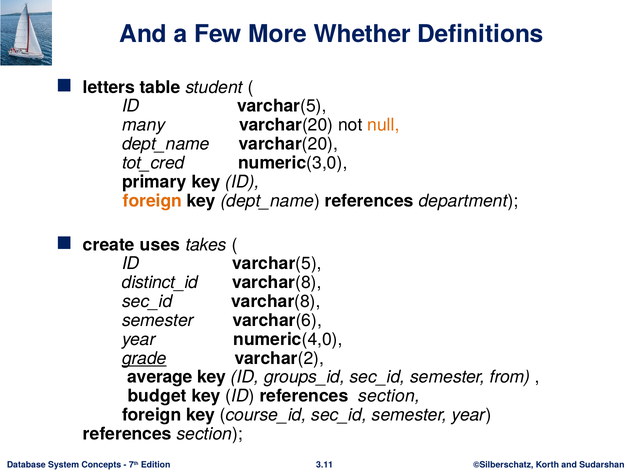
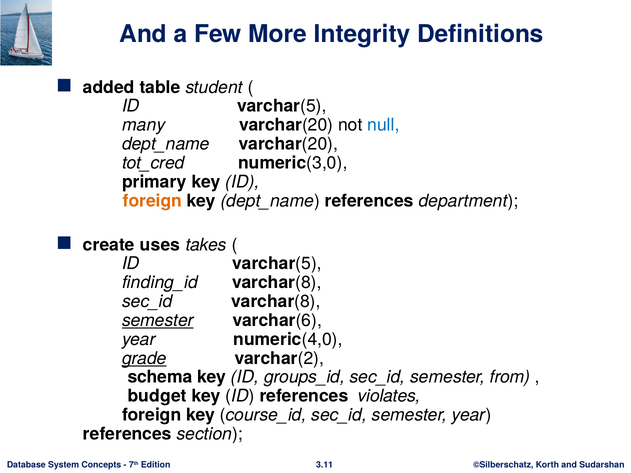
Whether: Whether -> Integrity (362, 34)
letters: letters -> added (109, 87)
null colour: orange -> blue (383, 125)
distinct_id: distinct_id -> finding_id (160, 283)
semester underline: none -> present (158, 321)
average: average -> schema (160, 377)
ID references section: section -> violates (389, 396)
